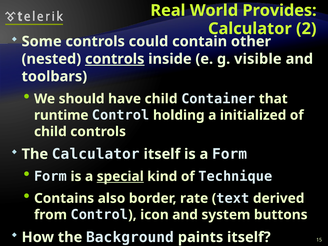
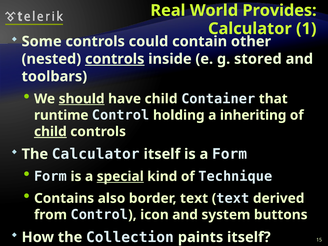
2: 2 -> 1 (306, 29)
visible: visible -> stored (258, 59)
should underline: none -> present (82, 99)
initialized: initialized -> inheriting (253, 115)
child underline: none -> present (50, 132)
border rate: rate -> text (194, 198)
Background: Background -> Collection (130, 237)
